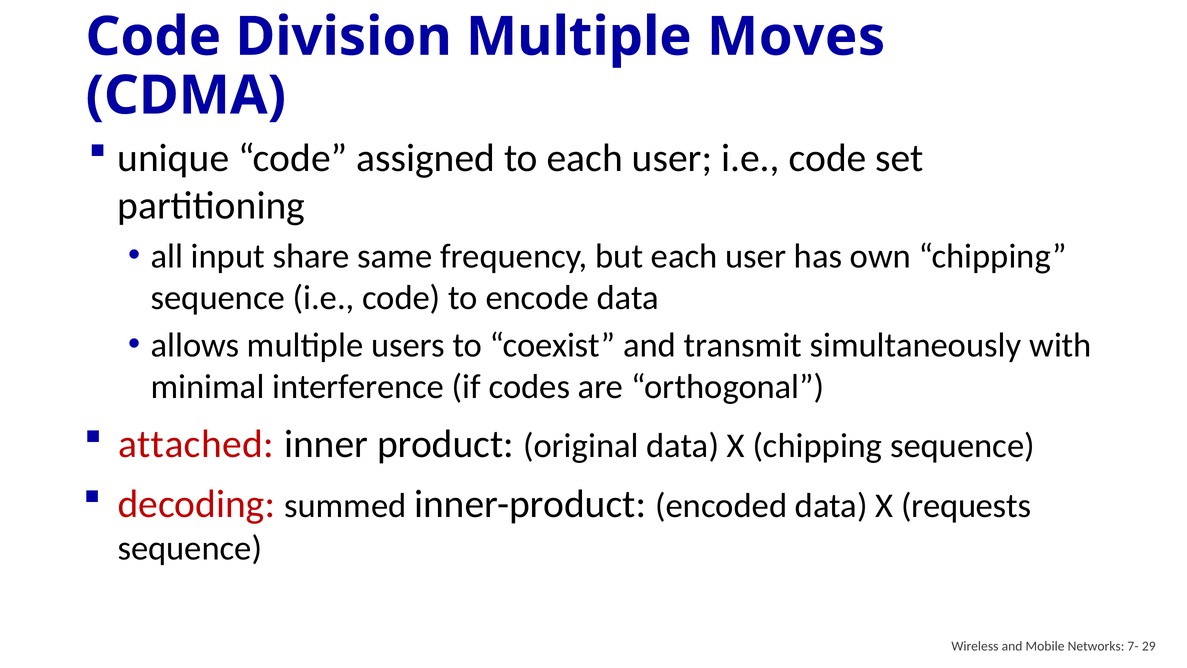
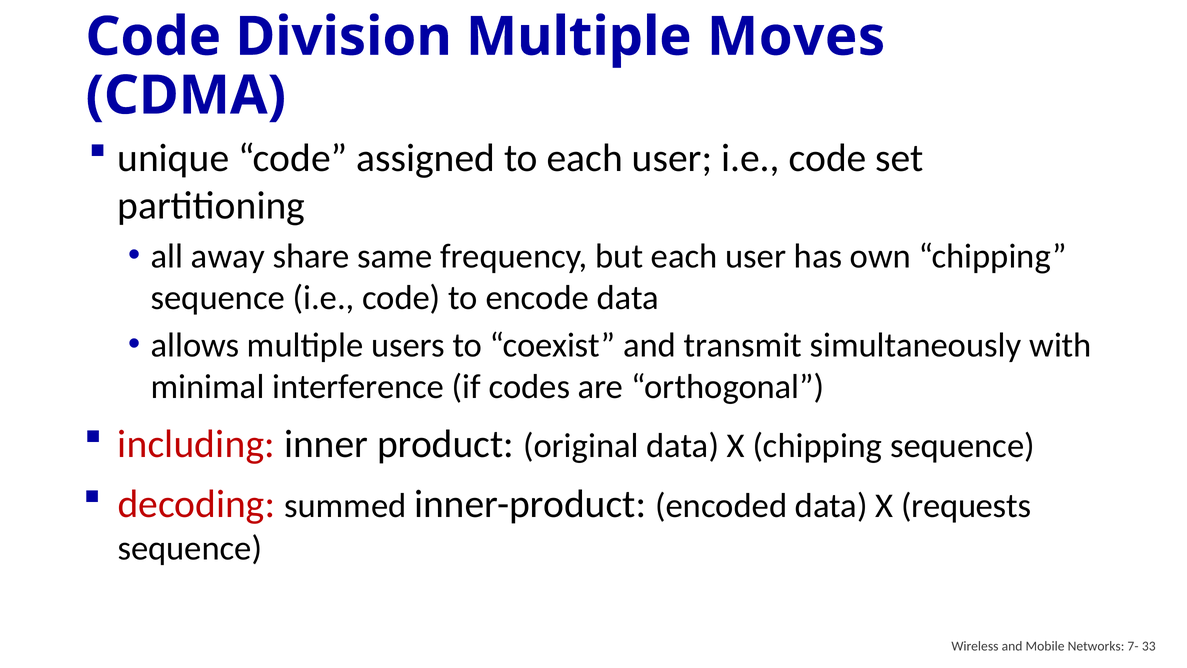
input: input -> away (228, 256)
attached: attached -> including (196, 444)
29: 29 -> 33 (1149, 646)
